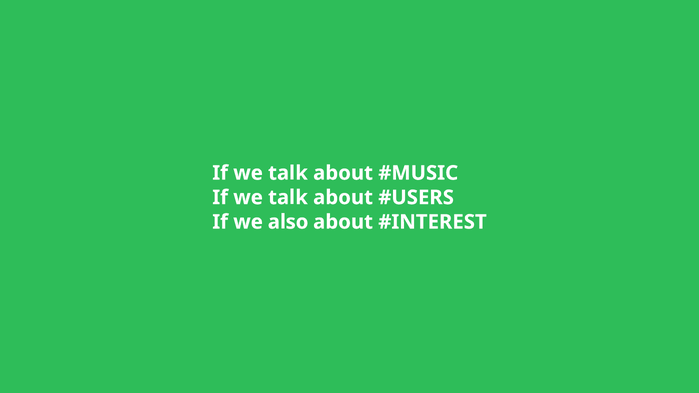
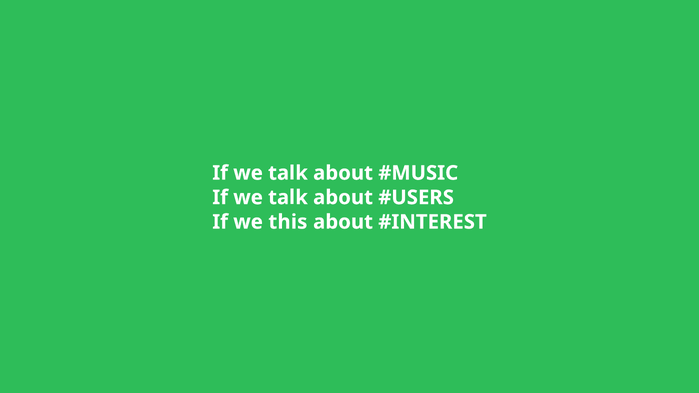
also: also -> this (288, 222)
